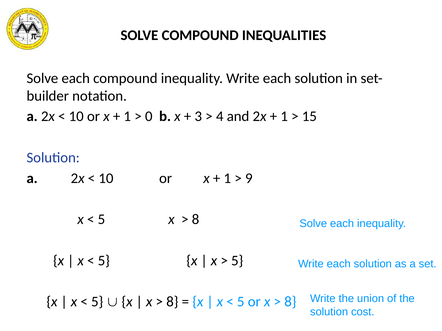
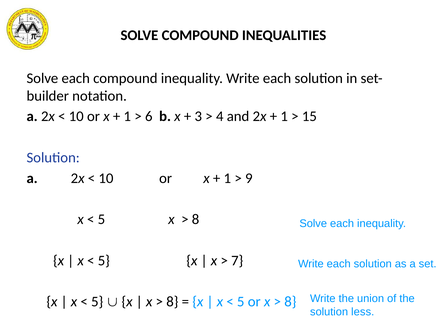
0: 0 -> 6 (149, 117)
5: 5 -> 7 (237, 261)
cost: cost -> less (363, 312)
